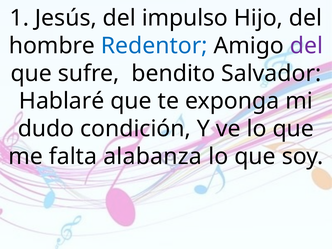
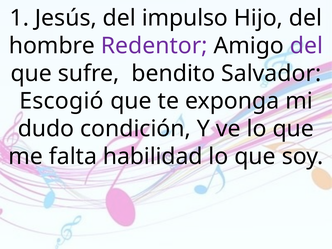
Redentor colour: blue -> purple (154, 46)
Hablaré: Hablaré -> Escogió (62, 101)
alabanza: alabanza -> habilidad (153, 156)
